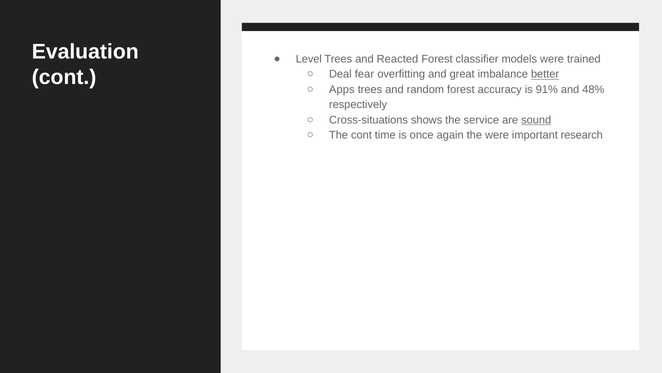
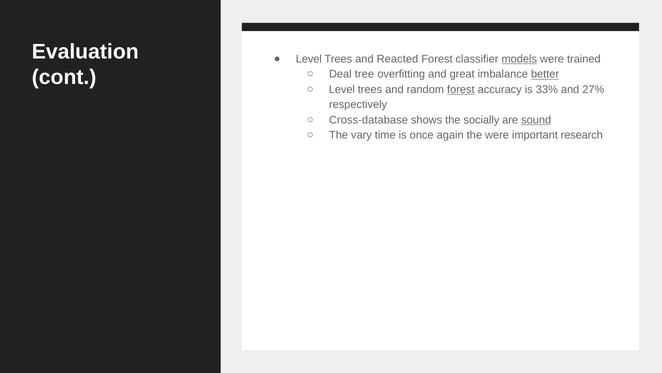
models underline: none -> present (519, 59)
fear: fear -> tree (364, 74)
Apps: Apps -> Level (342, 89)
forest underline: none -> present (461, 89)
91%: 91% -> 33% (547, 89)
48%: 48% -> 27% (593, 89)
Cross-situations: Cross-situations -> Cross-database (368, 120)
service: service -> socially (481, 120)
The cont: cont -> vary (361, 135)
